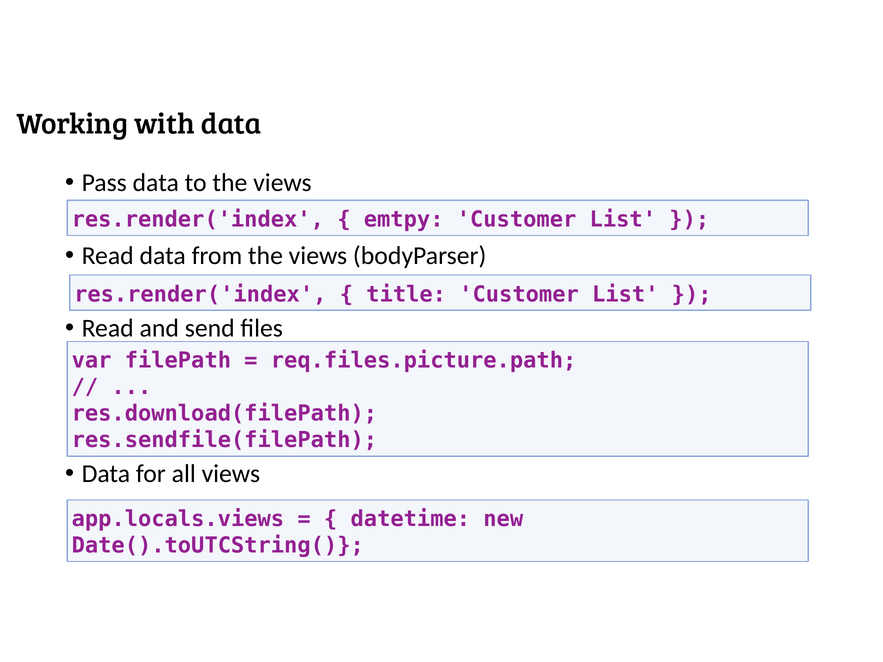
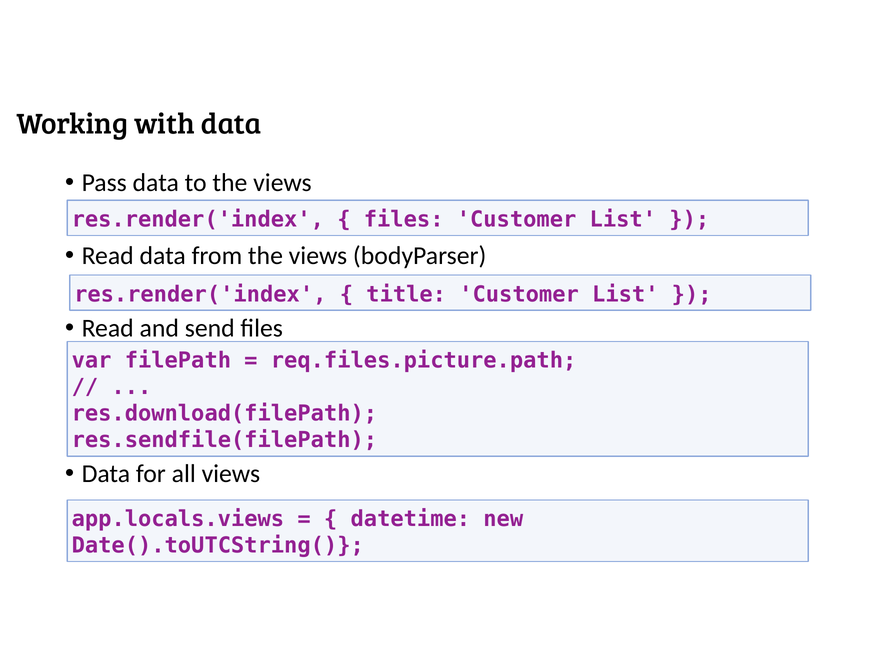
emtpy: emtpy -> files (404, 220)
